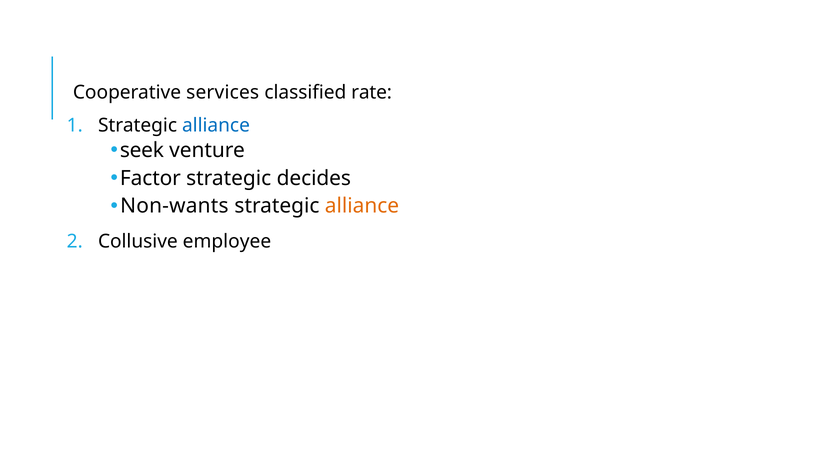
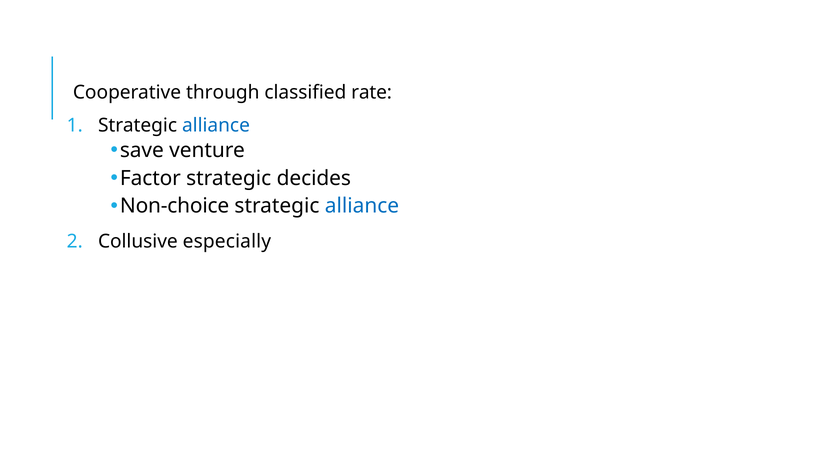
services: services -> through (223, 92)
seek: seek -> save (142, 150)
Non-wants: Non-wants -> Non-choice (175, 206)
alliance colour: orange -> blue (362, 206)
employee: employee -> especially (227, 241)
